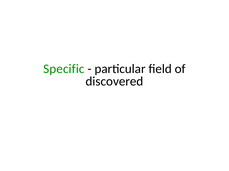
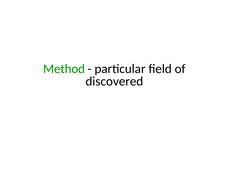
Specific: Specific -> Method (64, 69)
